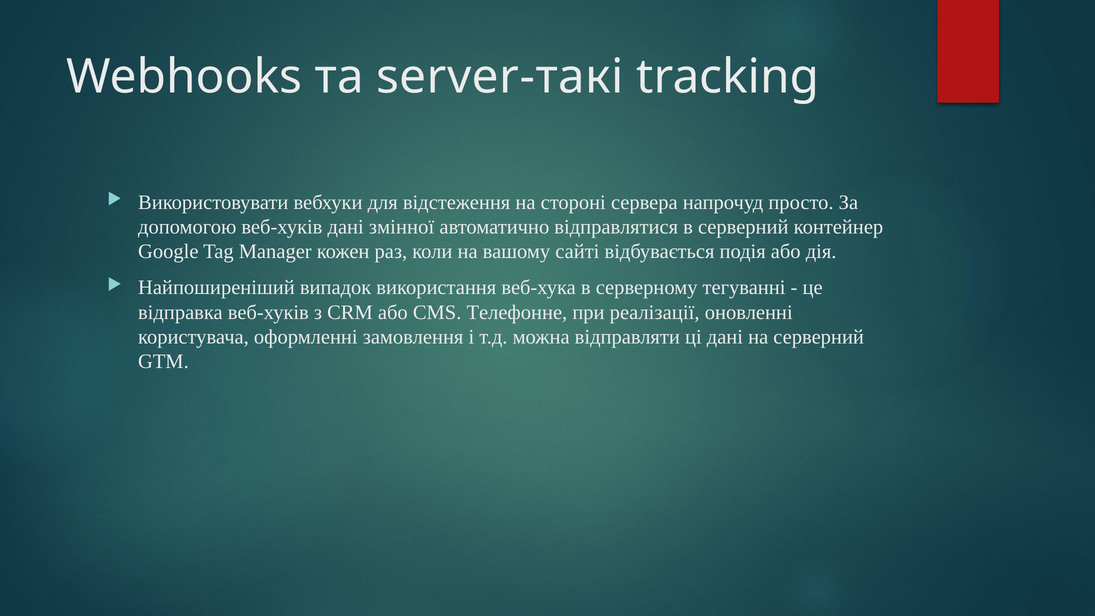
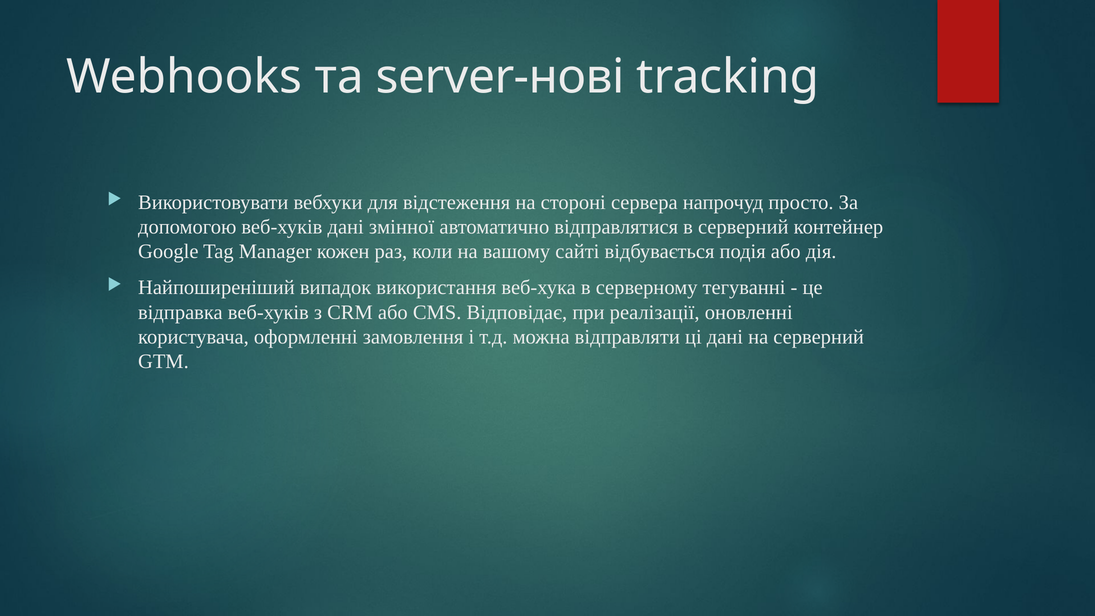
server-такі: server-такі -> server-нові (500, 77)
Телефонне: Телефонне -> Відповідає (517, 312)
